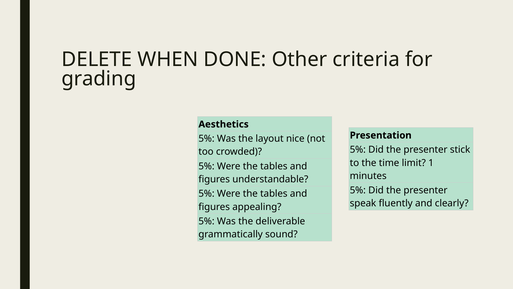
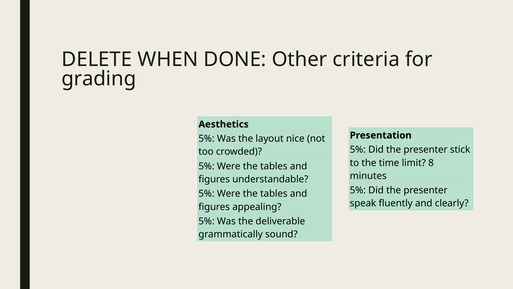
1: 1 -> 8 (431, 163)
